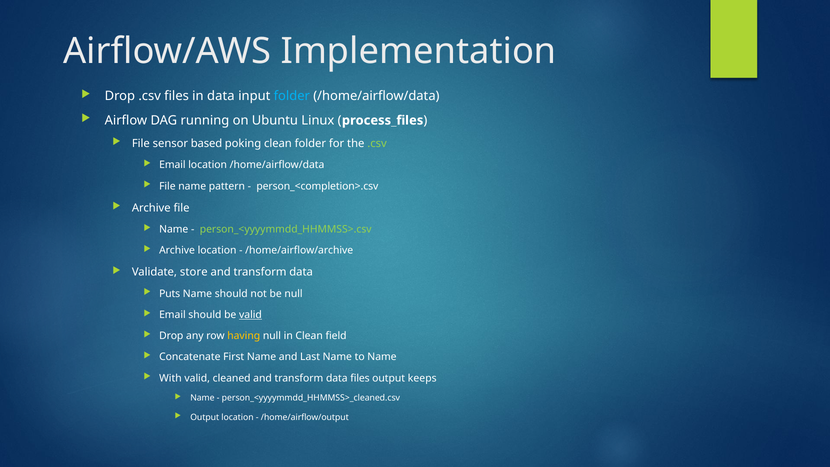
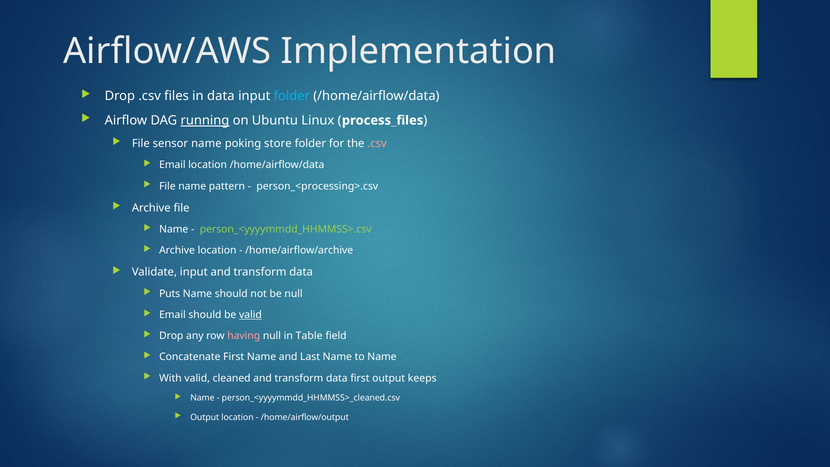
running underline: none -> present (205, 120)
sensor based: based -> name (206, 143)
poking clean: clean -> store (278, 143)
.csv colour: light green -> pink (377, 143)
person_<completion>.csv: person_<completion>.csv -> person_<processing>.csv (317, 186)
Validate store: store -> input (194, 272)
having colour: yellow -> pink (244, 336)
in Clean: Clean -> Table (309, 336)
data files: files -> first (360, 378)
